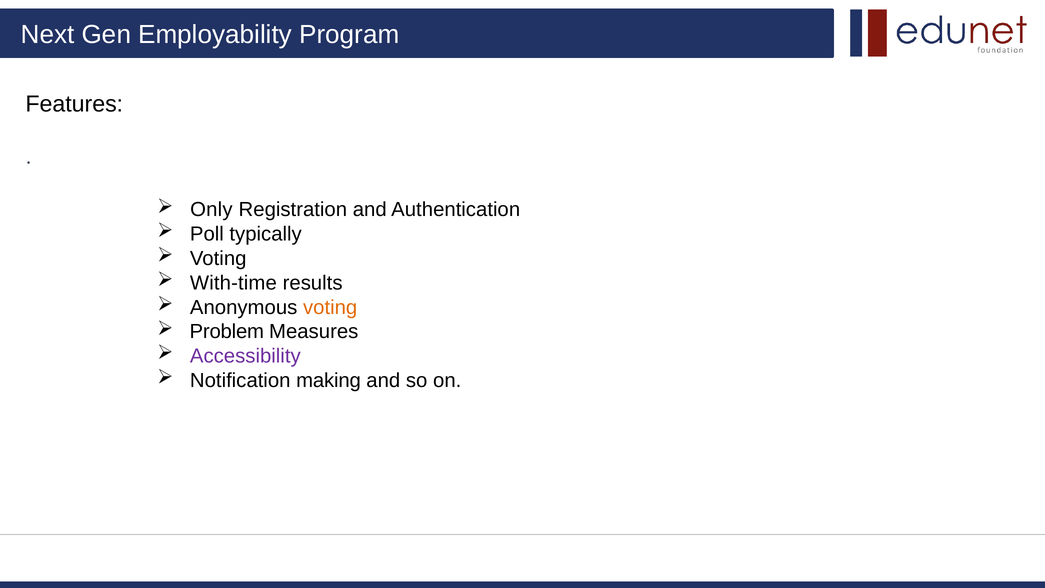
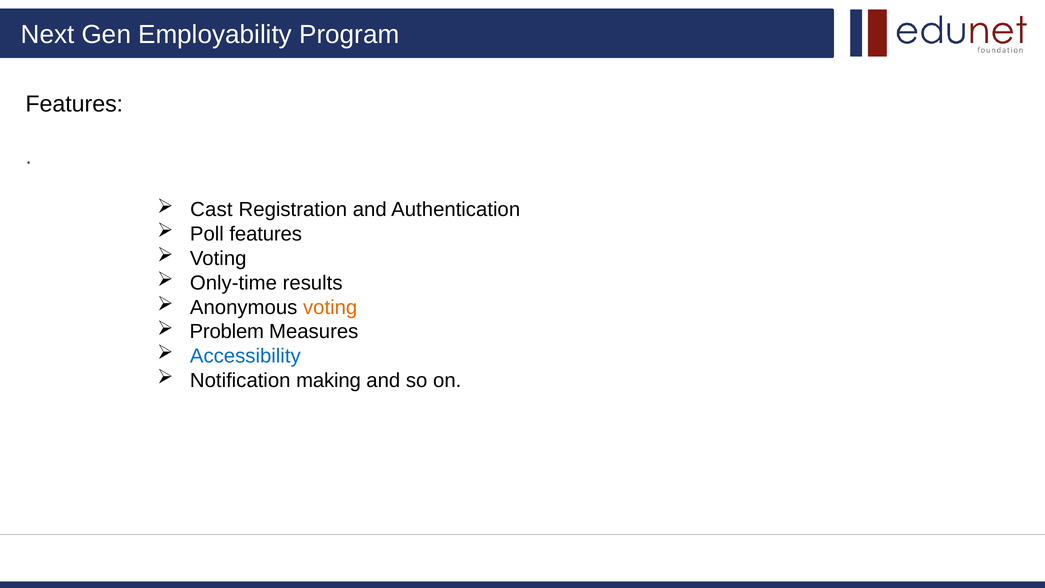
Only: Only -> Cast (211, 210)
Poll typically: typically -> features (266, 234)
With-time: With-time -> Only-time (233, 283)
Accessibility colour: purple -> blue (245, 356)
